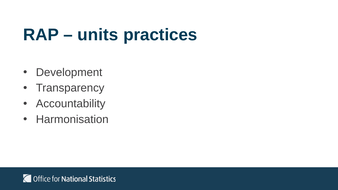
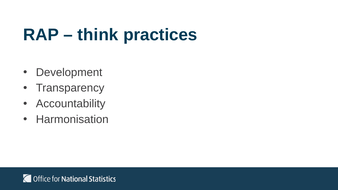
units: units -> think (98, 35)
